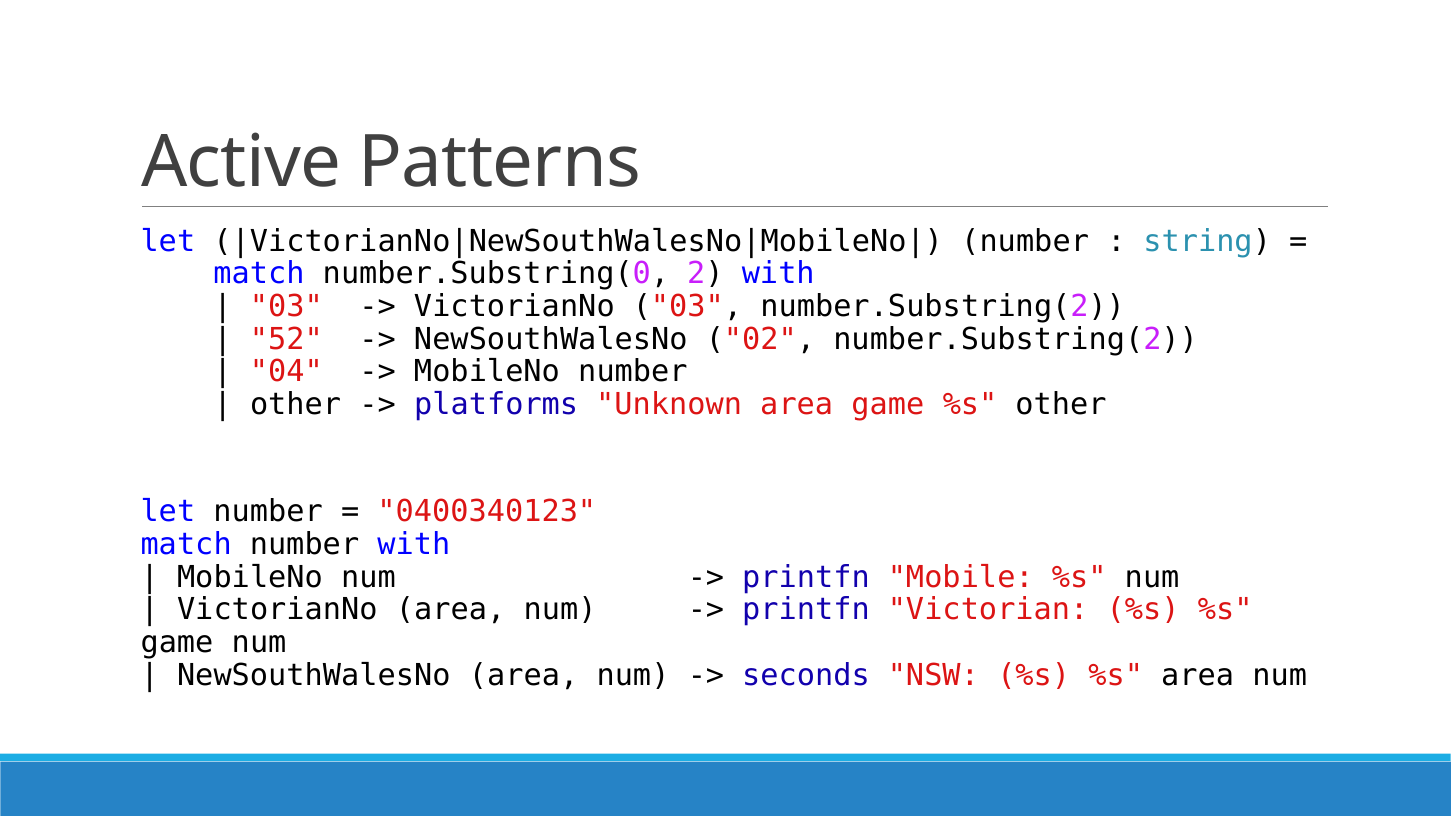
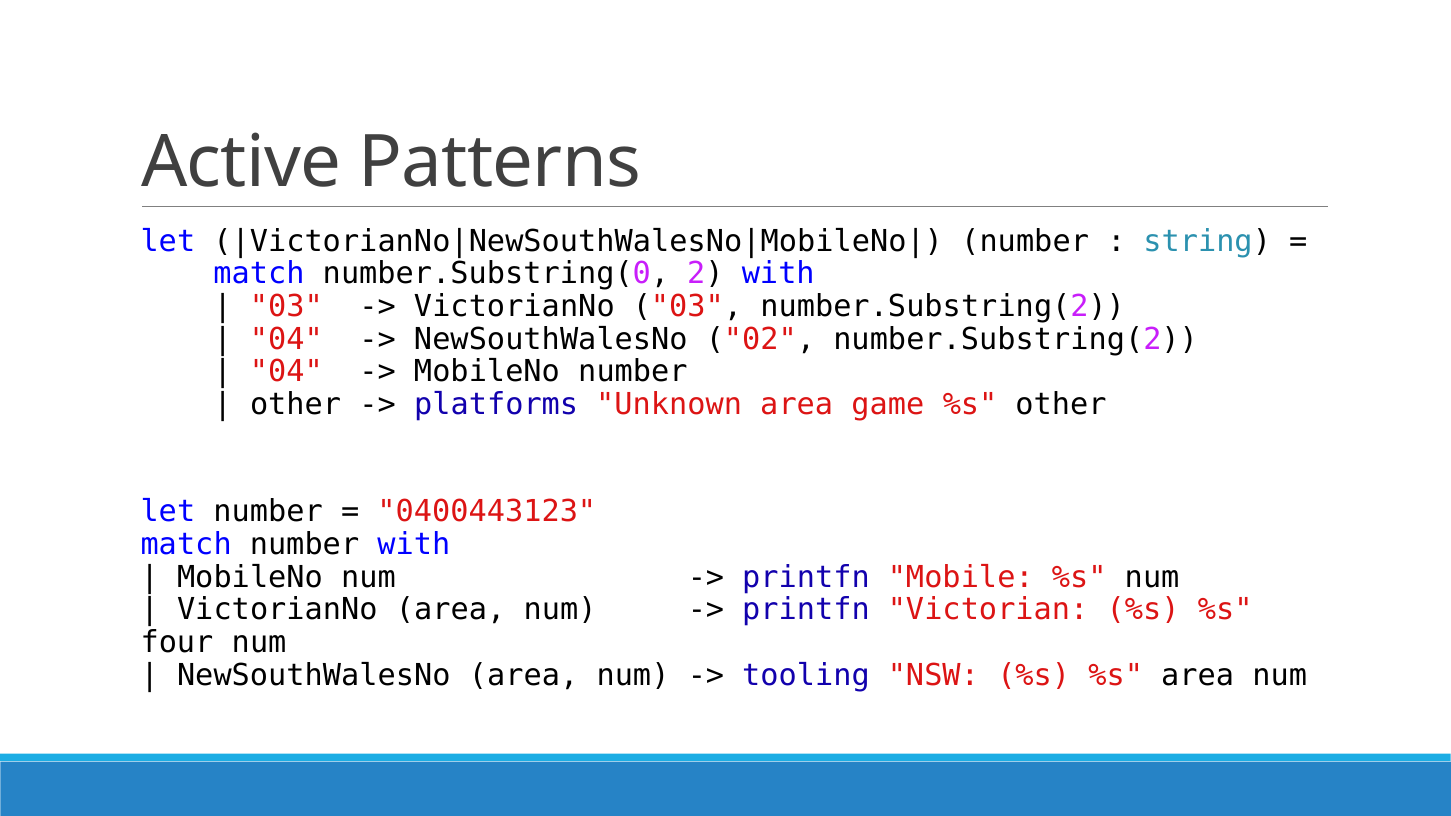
52: 52 -> 04 (286, 339)
0400340123: 0400340123 -> 0400443123 (487, 512)
game: game -> four (177, 643)
seconds: seconds -> tooling (806, 675)
